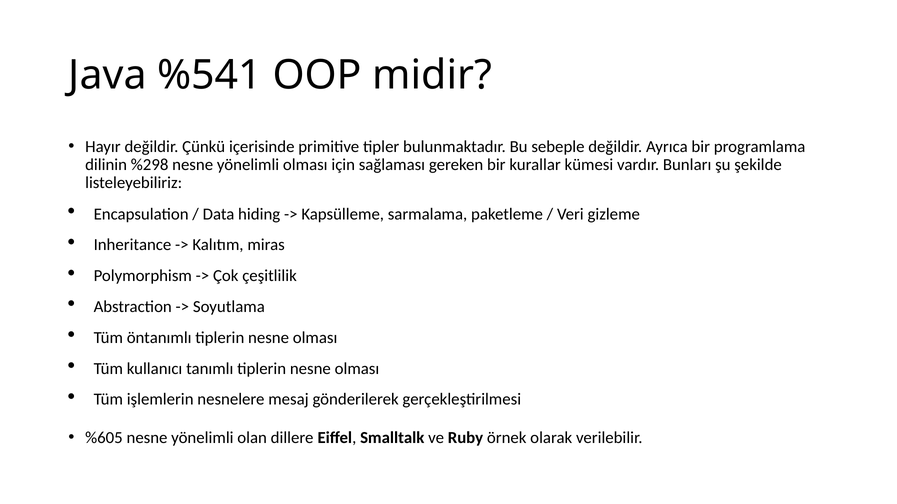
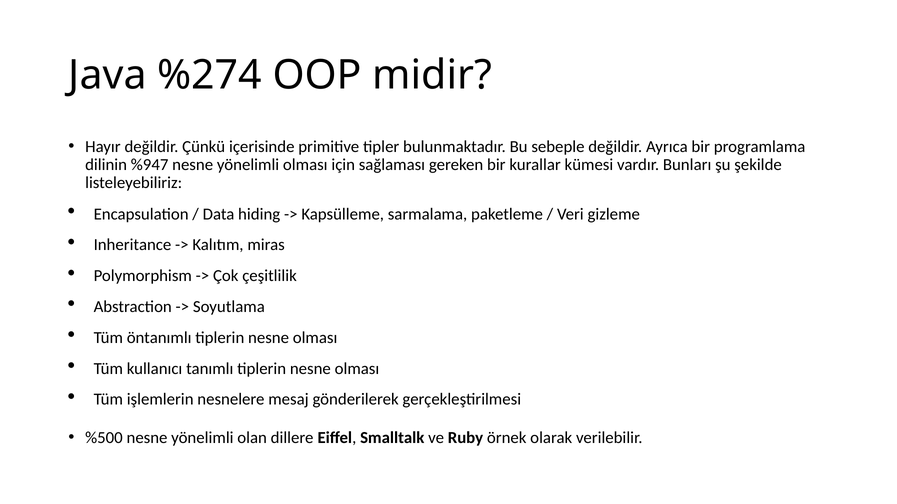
%541: %541 -> %274 (210, 75)
%298: %298 -> %947 (150, 165)
%605: %605 -> %500 (104, 438)
